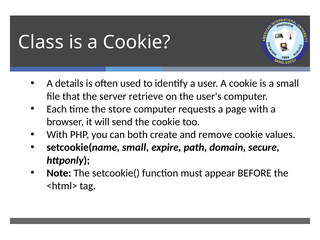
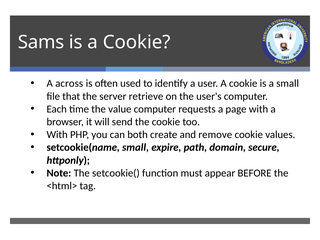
Class: Class -> Sams (41, 42)
details: details -> across (69, 83)
store: store -> value (120, 109)
